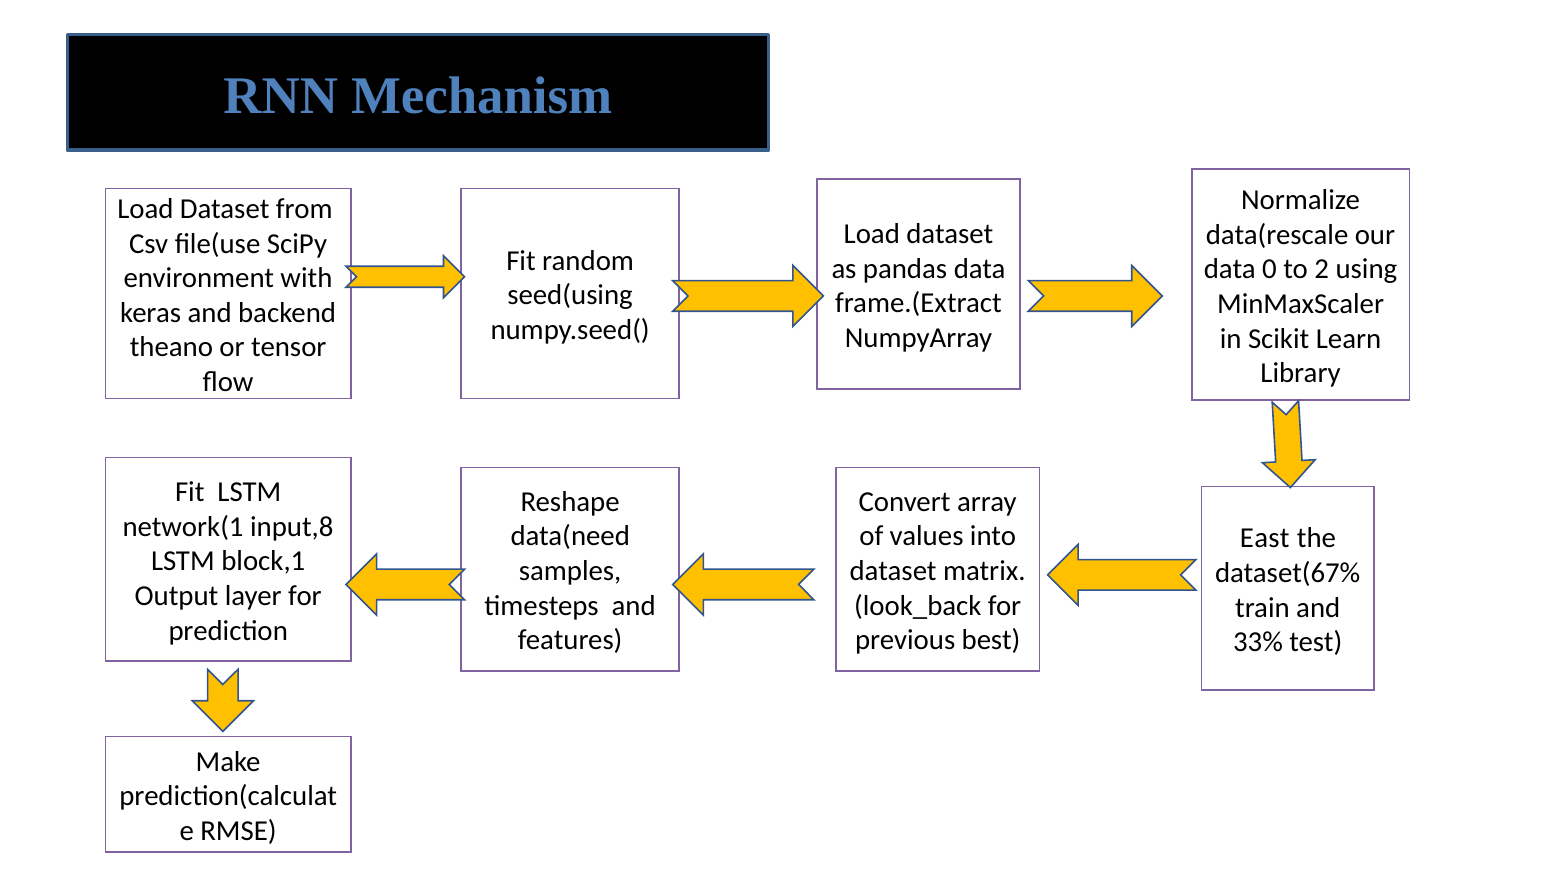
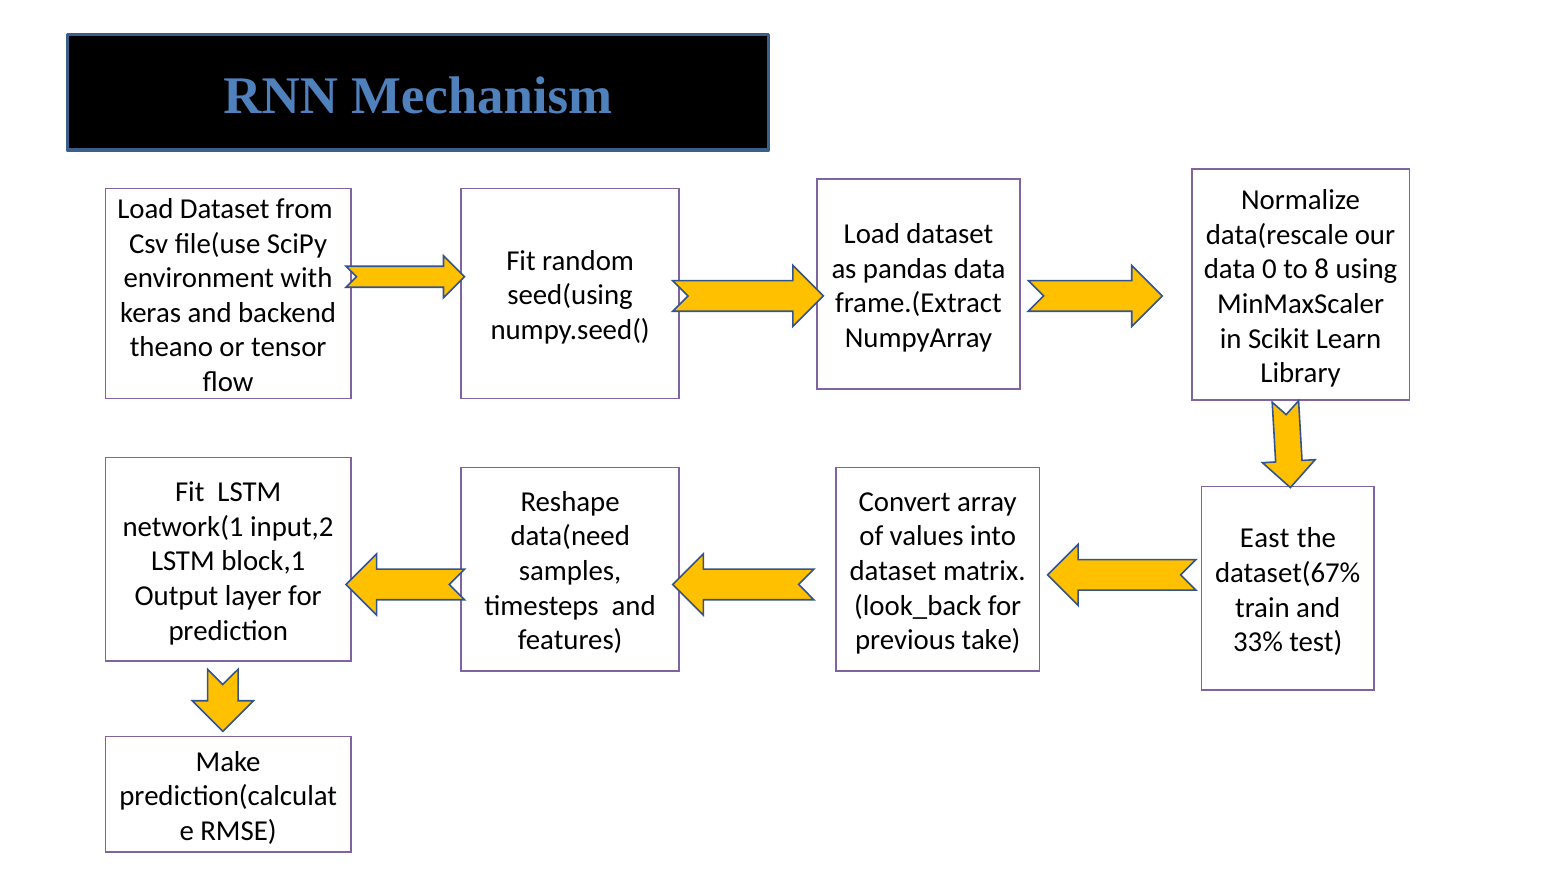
2: 2 -> 8 (1322, 269)
input,8: input,8 -> input,2 (292, 527)
best: best -> take (991, 640)
